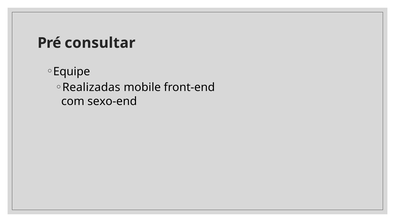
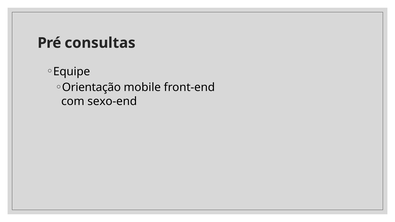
consultar: consultar -> consultas (100, 43)
Realizadas: Realizadas -> Orientação (91, 87)
